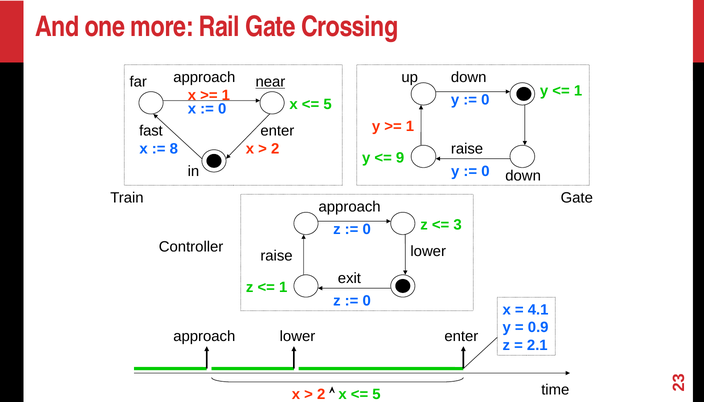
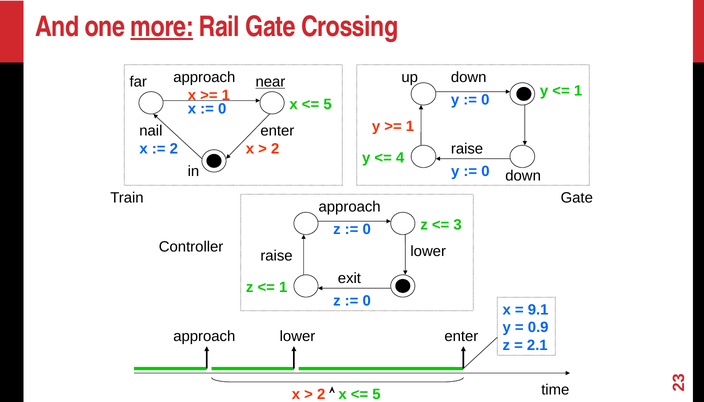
more underline: none -> present (162, 27)
fast: fast -> nail (151, 131)
8: 8 -> 2 (174, 149)
9: 9 -> 4 (400, 158)
4.1: 4.1 -> 9.1 (538, 310)
